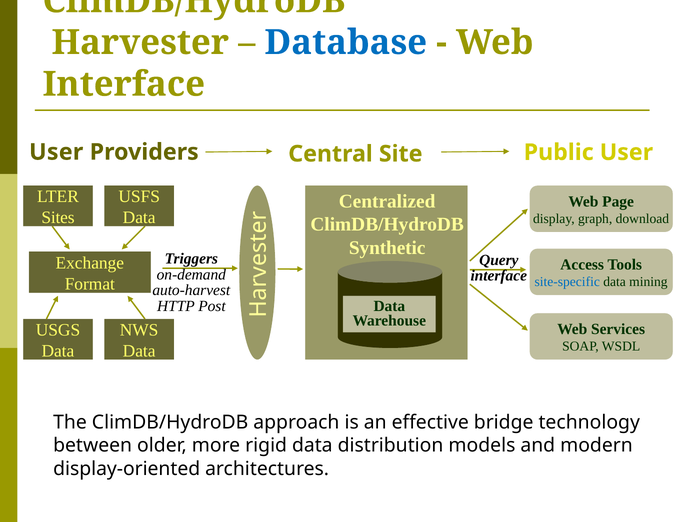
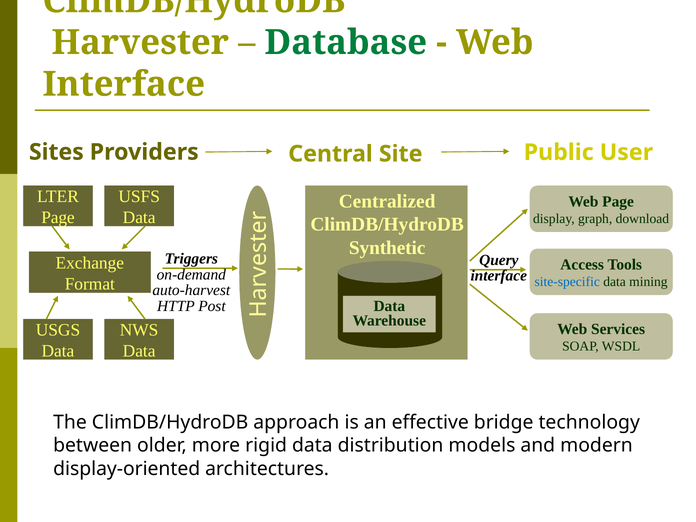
Database colour: blue -> green (346, 42)
User: User -> Sites (56, 152)
Sites: Sites -> Page (58, 218)
